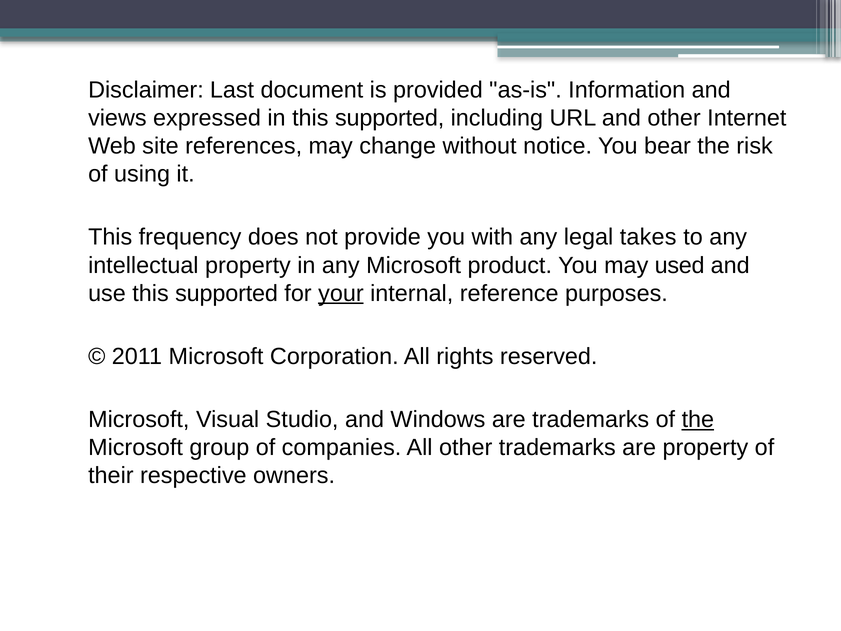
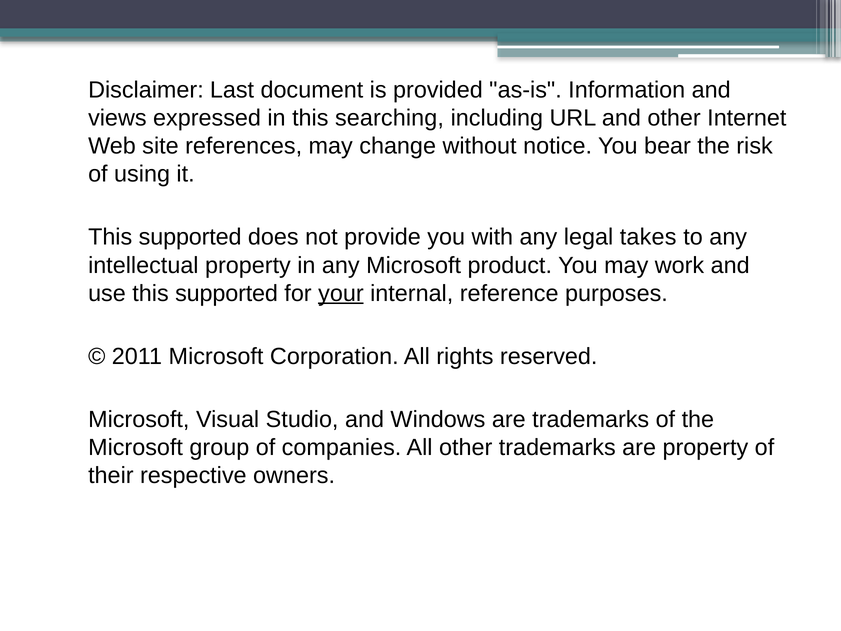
in this supported: supported -> searching (389, 118)
frequency: frequency -> supported (190, 237)
used: used -> work (679, 265)
the underline: present -> none (698, 419)
